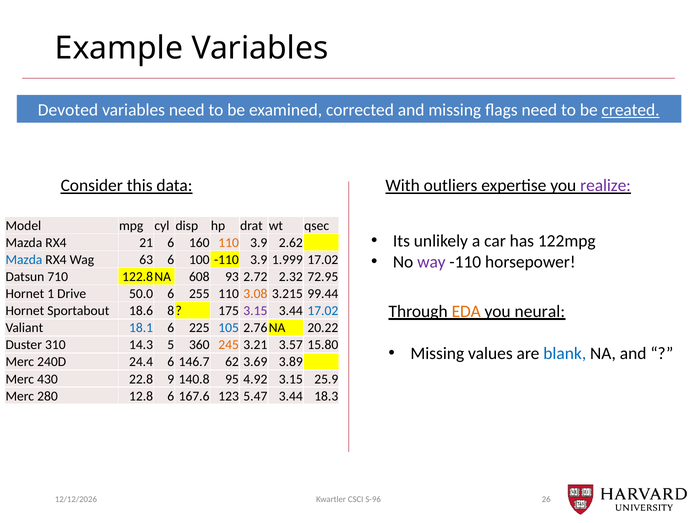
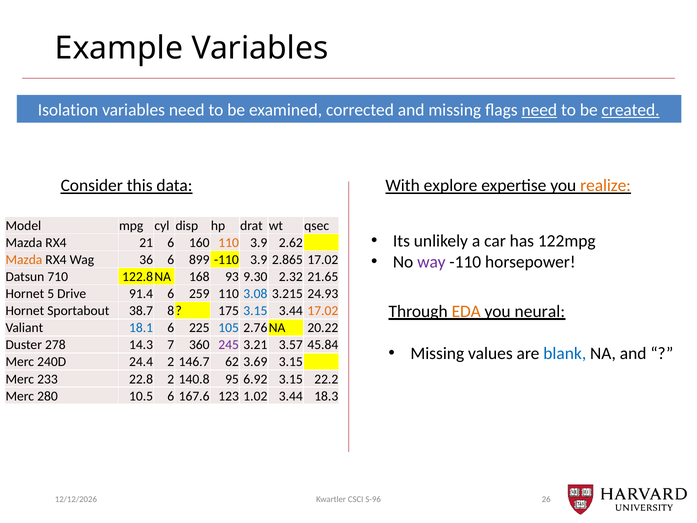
Devoted: Devoted -> Isolation (68, 110)
need underline: none -> present (539, 110)
outliers: outliers -> explore (451, 186)
realize colour: purple -> orange (606, 186)
Mazda colour: blue -> orange (24, 260)
63: 63 -> 36 (146, 260)
100: 100 -> 899 (199, 260)
1.999: 1.999 -> 2.865 (287, 260)
608: 608 -> 168 (199, 277)
2.72: 2.72 -> 9.30 (255, 277)
72.95: 72.95 -> 21.65 (323, 277)
1: 1 -> 5 (51, 294)
50.0: 50.0 -> 91.4 (141, 294)
255: 255 -> 259 (199, 294)
3.08 colour: orange -> blue (255, 294)
99.44: 99.44 -> 24.93 (323, 294)
18.6: 18.6 -> 38.7 (141, 311)
3.15 colour: purple -> blue (255, 311)
17.02 colour: blue -> orange (323, 311)
310: 310 -> 278 (55, 345)
5: 5 -> 7 (171, 345)
245 colour: orange -> purple (229, 345)
15.80: 15.80 -> 45.84 (323, 345)
24.4 6: 6 -> 2 (171, 362)
3.69 3.89: 3.89 -> 3.15 (291, 362)
430: 430 -> 233 (47, 379)
22.8 9: 9 -> 2 (171, 379)
4.92: 4.92 -> 6.92 (255, 379)
25.9: 25.9 -> 22.2 (326, 379)
12.8: 12.8 -> 10.5 (141, 396)
5.47: 5.47 -> 1.02 (255, 396)
